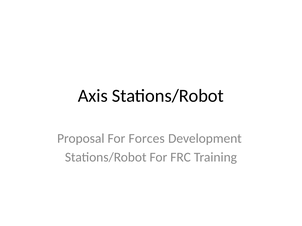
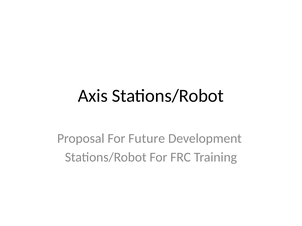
Forces: Forces -> Future (147, 139)
